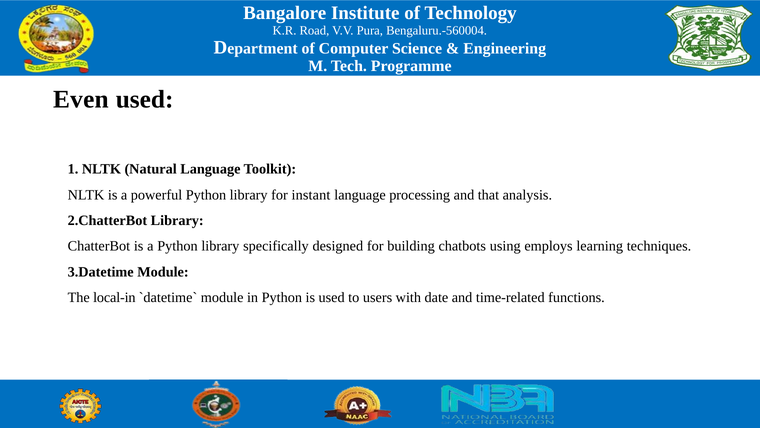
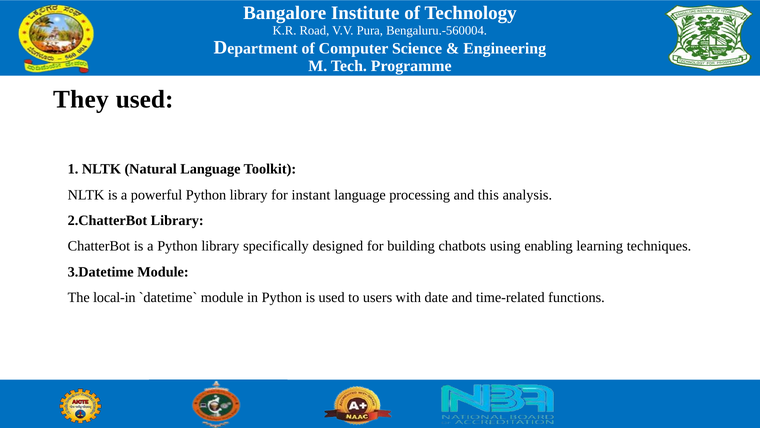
Even: Even -> They (81, 99)
that: that -> this (488, 195)
employs: employs -> enabling (549, 246)
